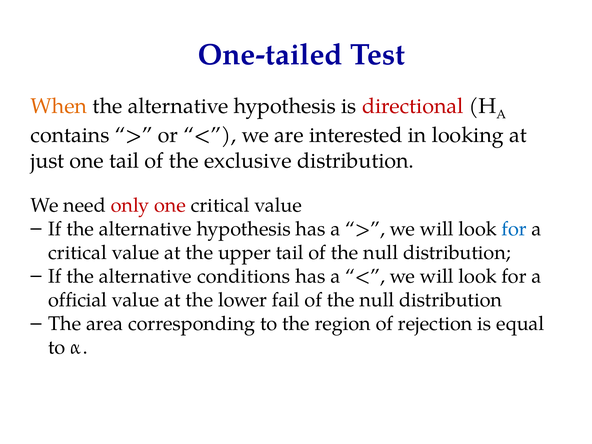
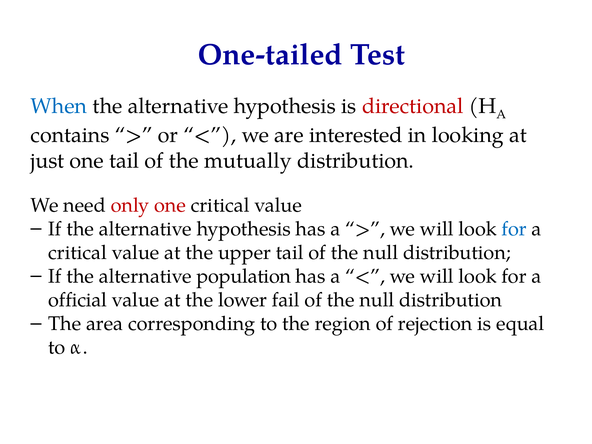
When colour: orange -> blue (59, 106)
exclusive: exclusive -> mutually (248, 161)
conditions: conditions -> population (244, 276)
